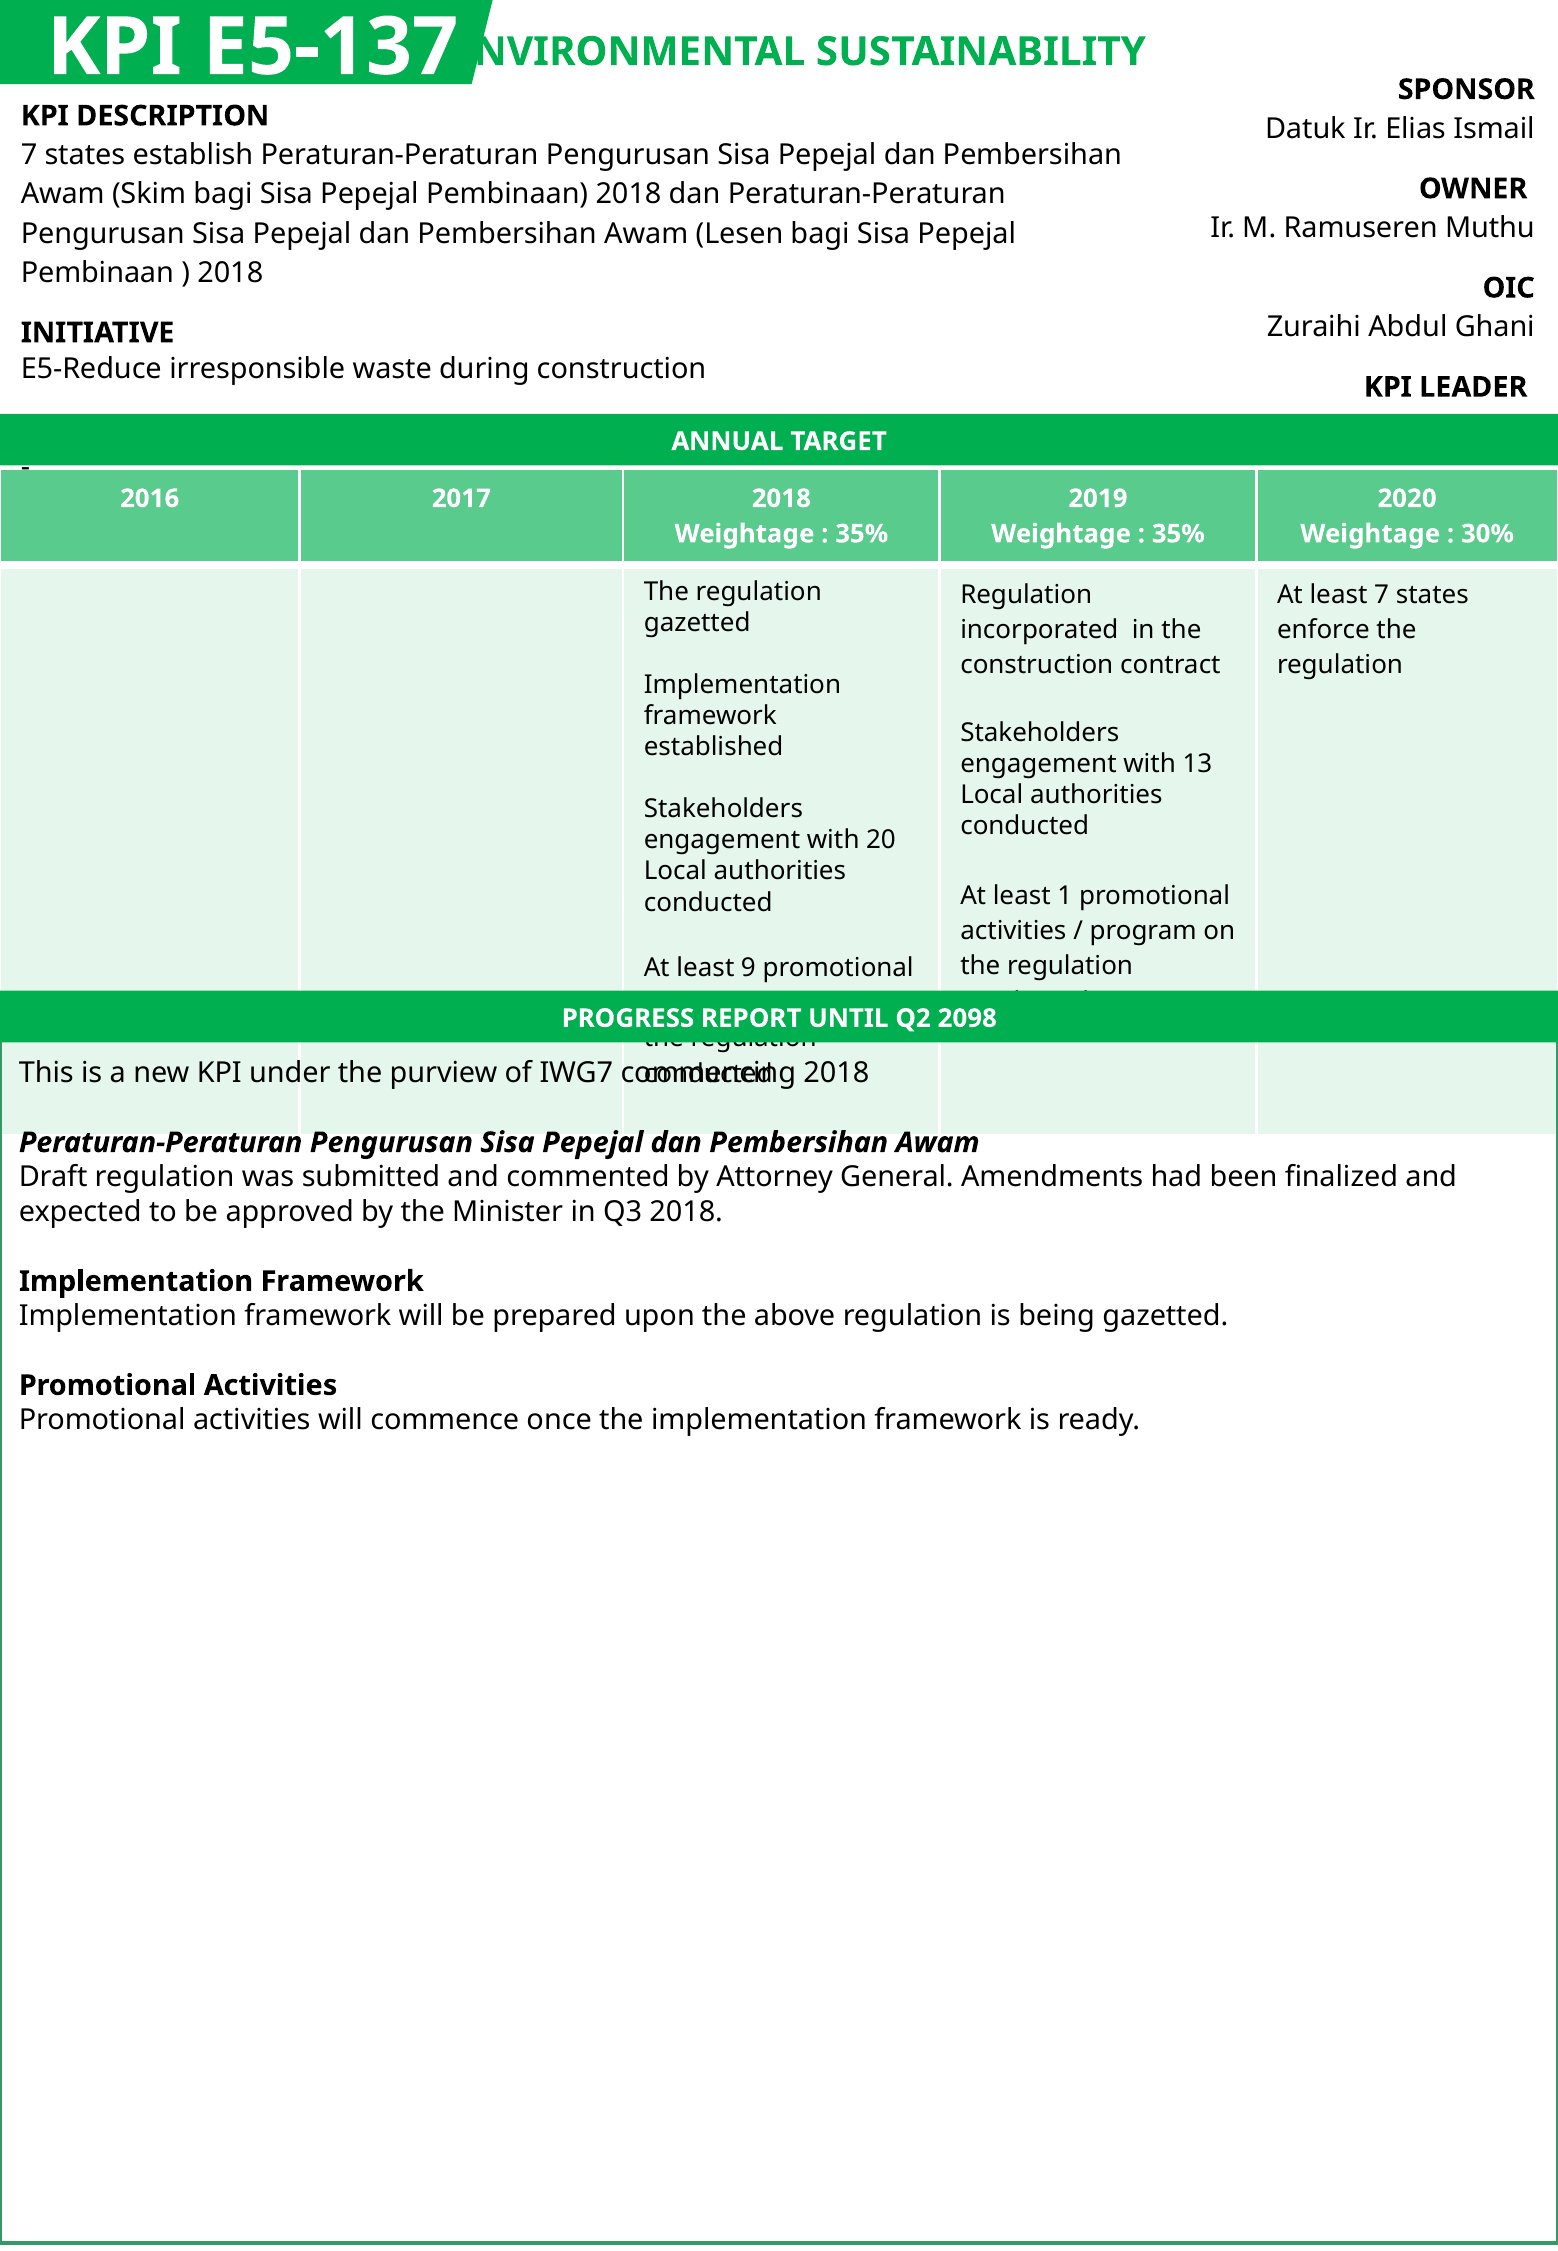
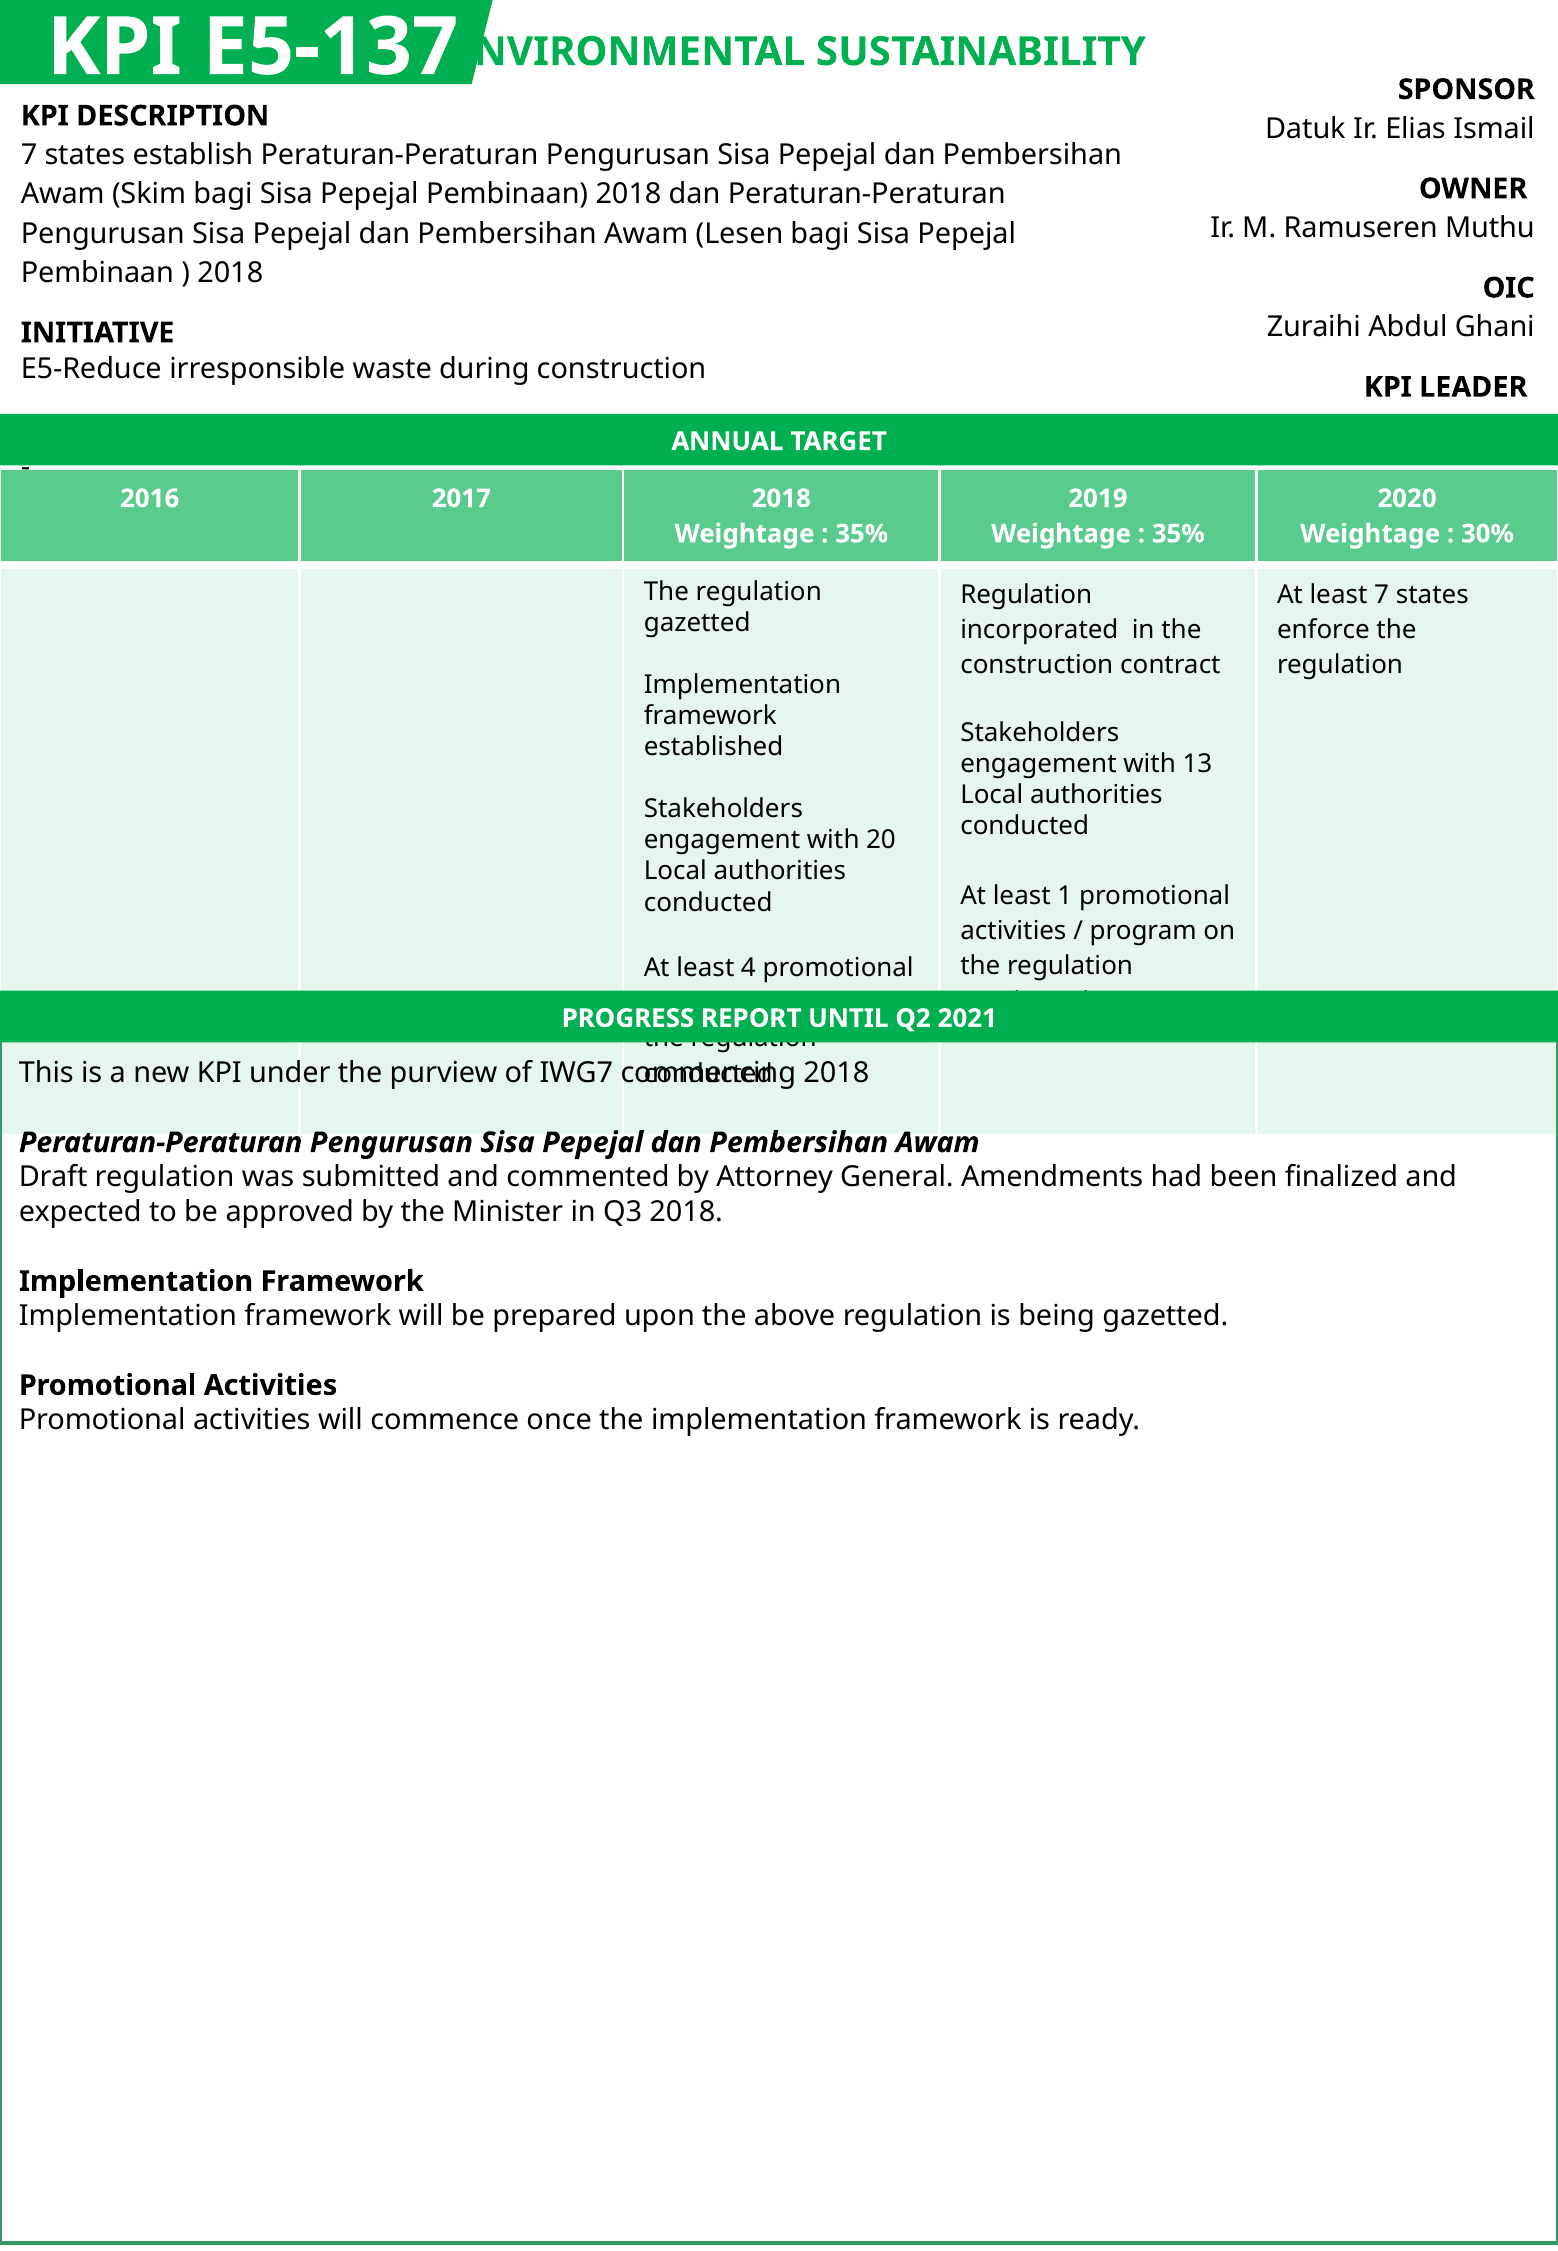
9: 9 -> 4 (748, 967)
2098: 2098 -> 2021 (967, 1018)
